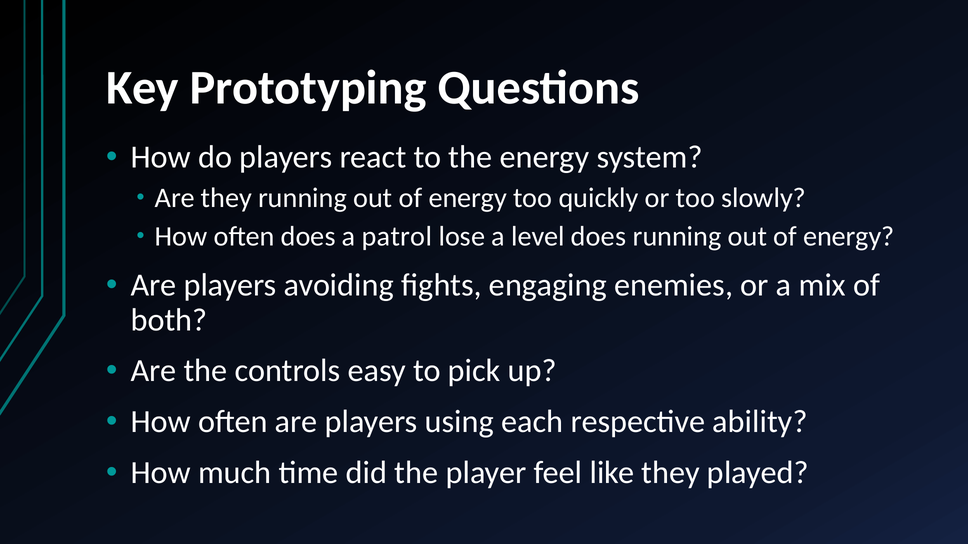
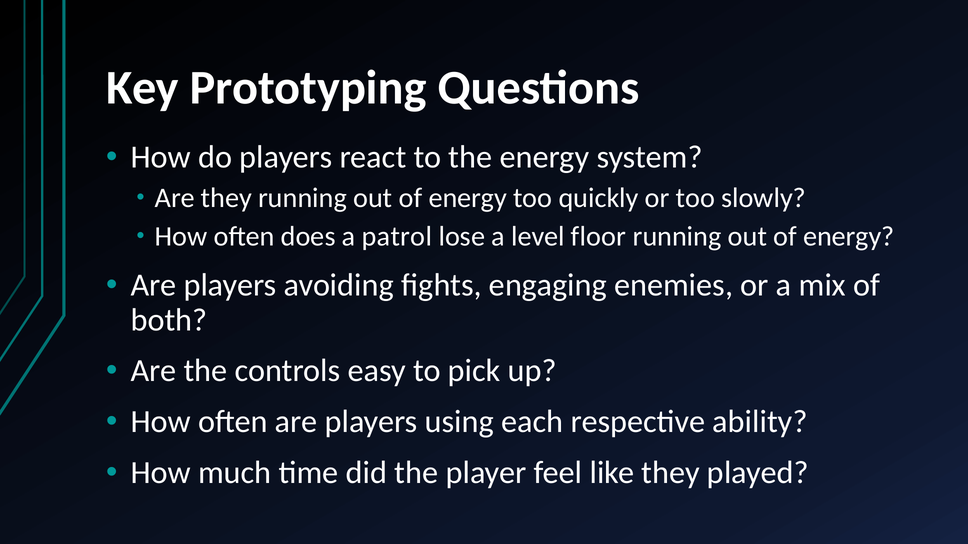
level does: does -> floor (599, 237)
